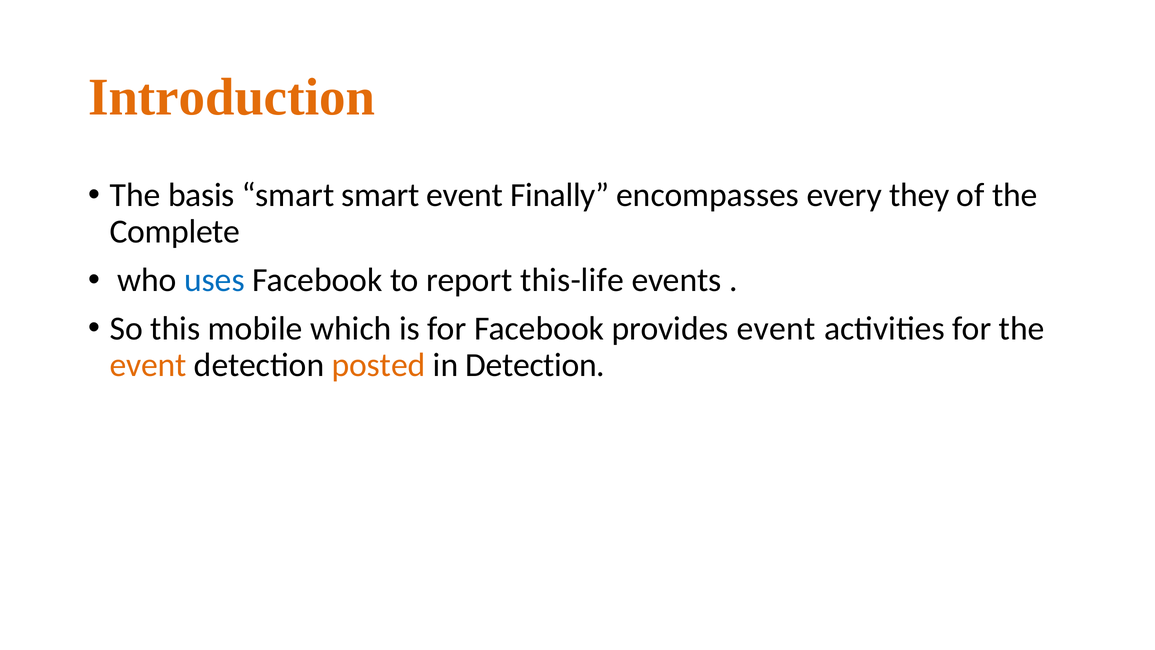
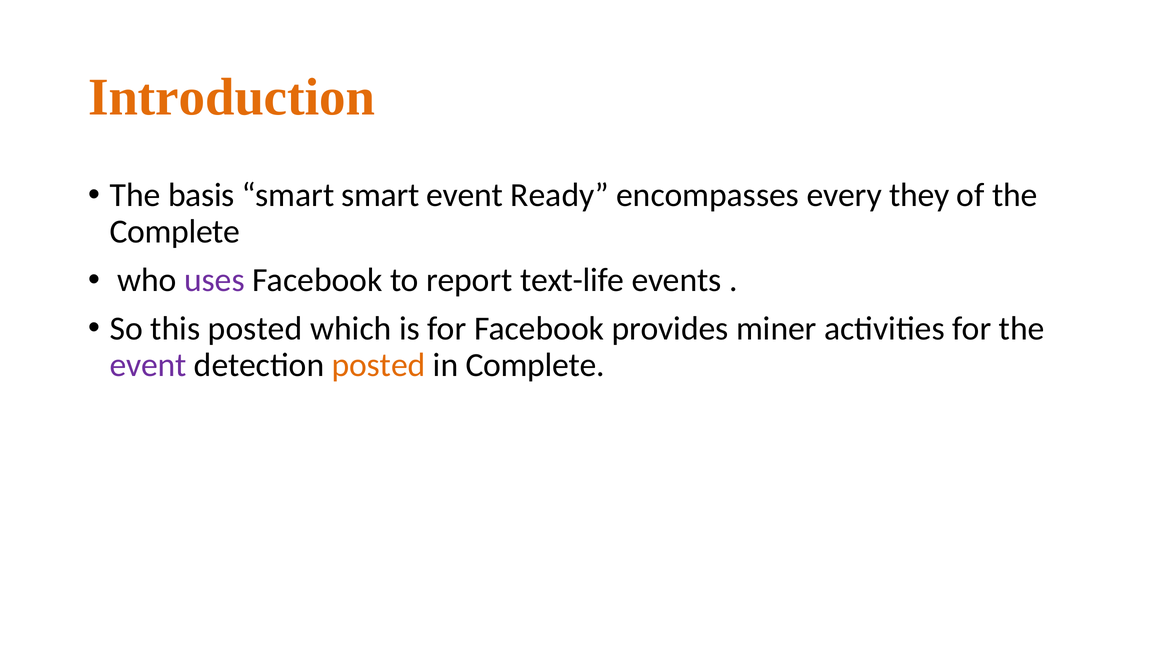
Finally: Finally -> Ready (560, 195)
uses colour: blue -> purple (215, 280)
this-life: this-life -> text-life (572, 280)
this mobile: mobile -> posted (255, 329)
provides event: event -> miner (776, 329)
event colour: orange -> purple (148, 365)
in Detection: Detection -> Complete (535, 365)
